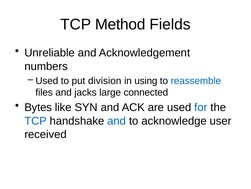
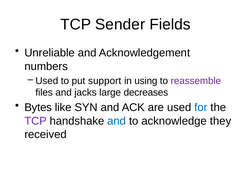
Method: Method -> Sender (120, 24)
division: division -> support (105, 80)
reassemble colour: blue -> purple (196, 80)
connected: connected -> decreases (146, 92)
TCP colour: blue -> purple (36, 120)
user: user -> they (221, 120)
